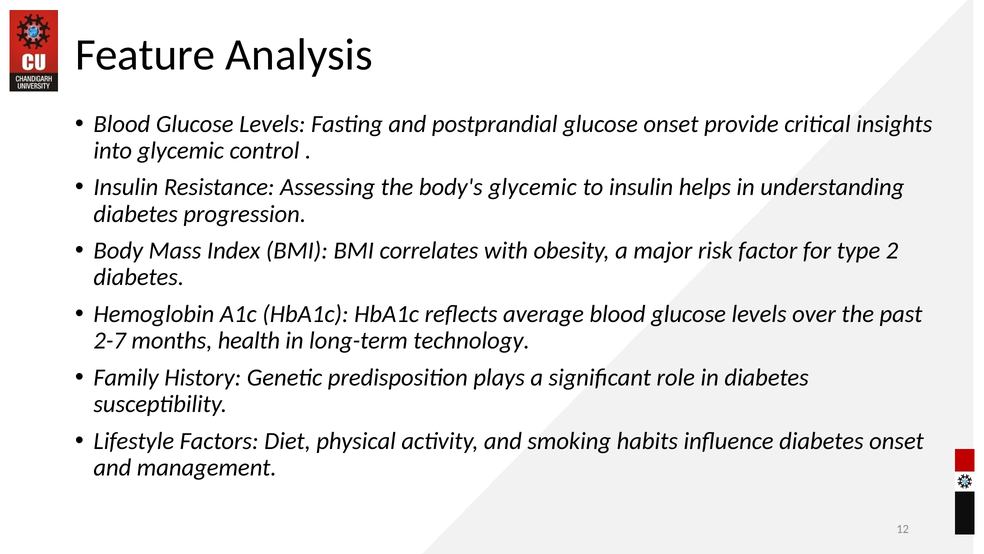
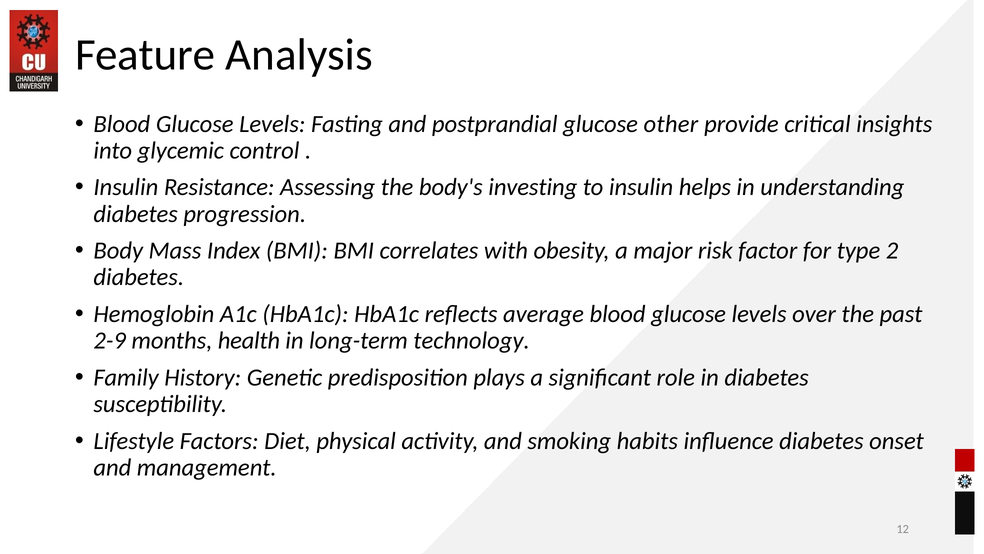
glucose onset: onset -> other (671, 124)
body's glycemic: glycemic -> investing (533, 187)
2-7: 2-7 -> 2-9 (110, 340)
